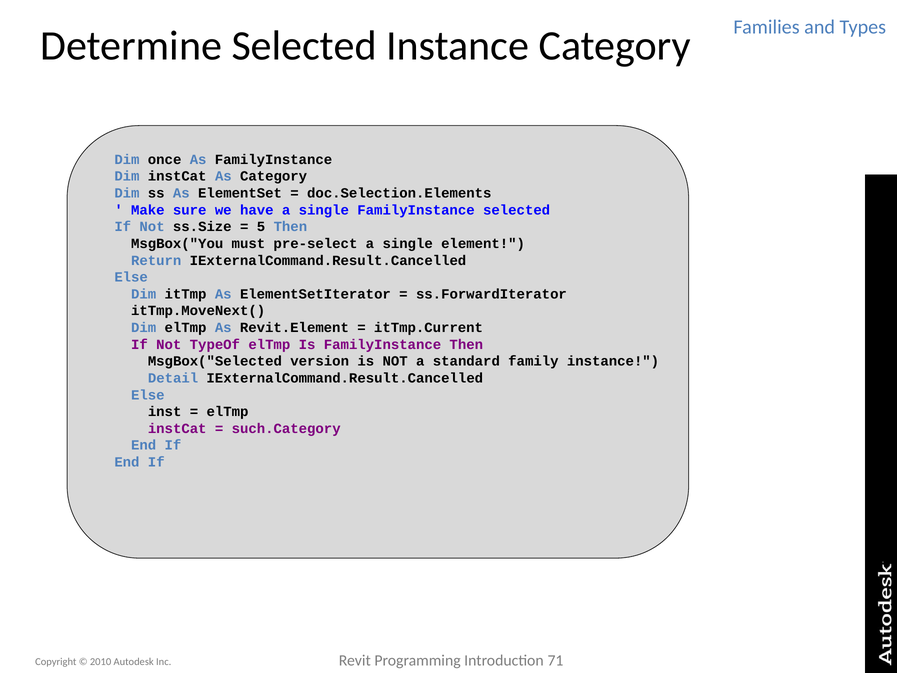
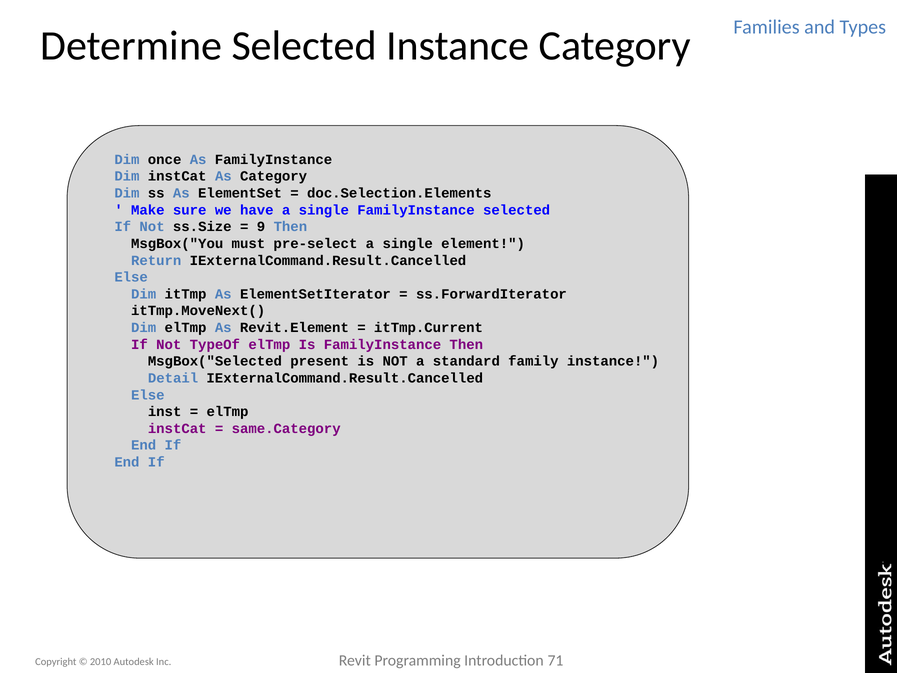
5: 5 -> 9 (261, 227)
version: version -> present (320, 361)
such.Category: such.Category -> same.Category (286, 429)
